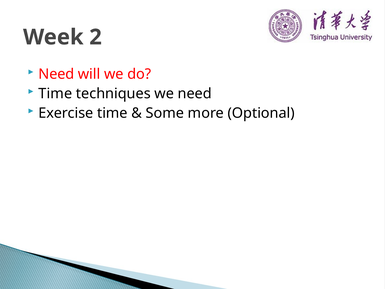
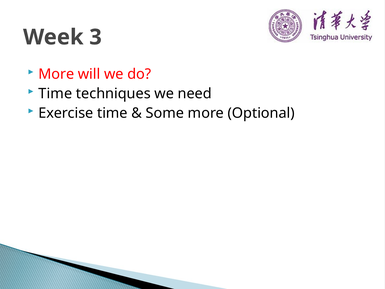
2: 2 -> 3 (96, 37)
Need: Need -> More (56, 74)
